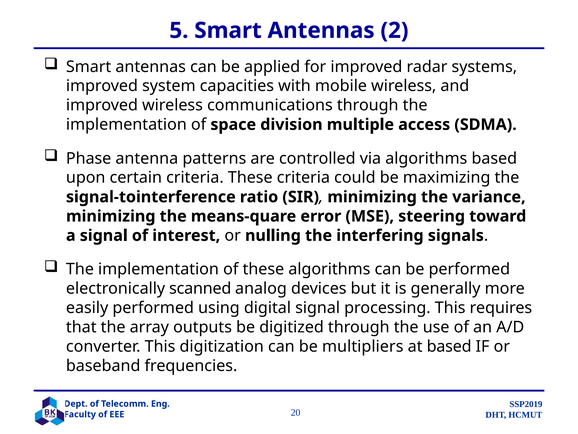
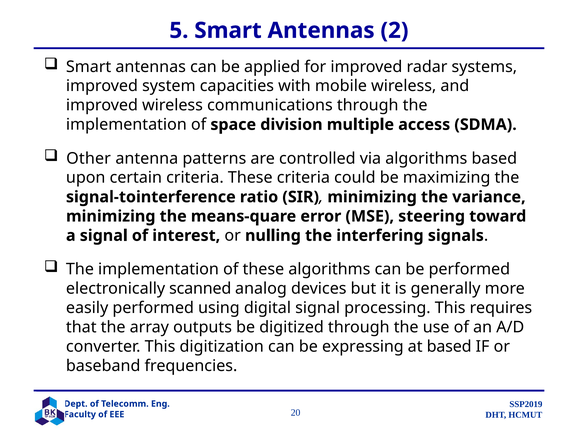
Phase: Phase -> Other (89, 158)
multipliers: multipliers -> expressing (363, 346)
